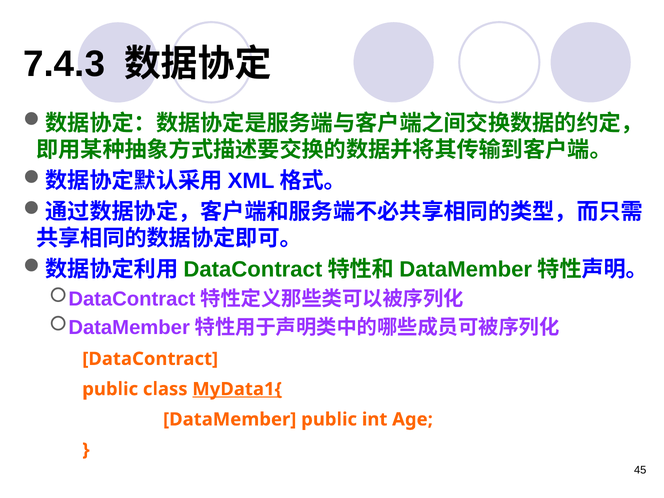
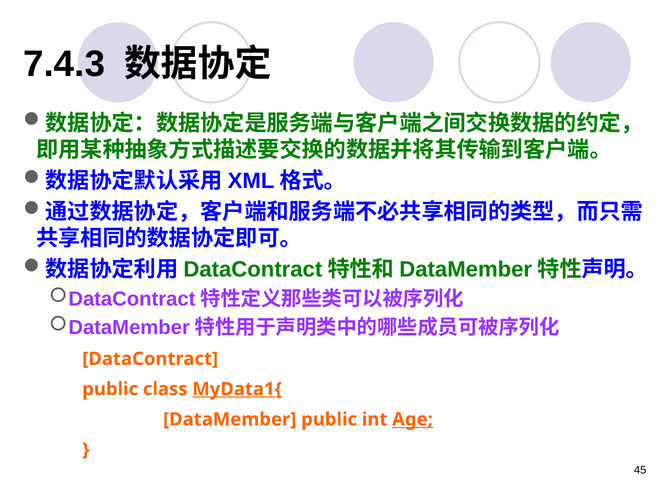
Age underline: none -> present (413, 419)
